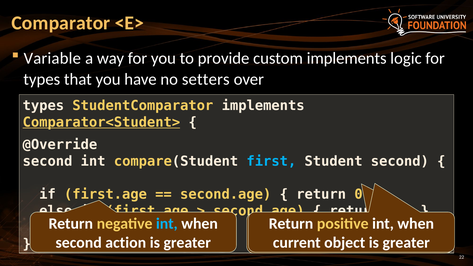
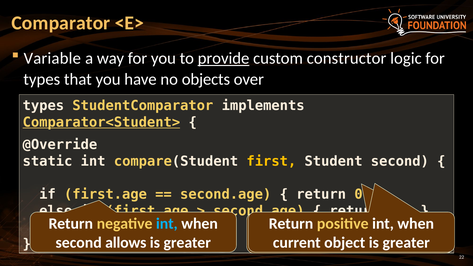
provide underline: none -> present (224, 58)
custom implements: implements -> constructor (347, 58)
setters: setters -> objects (206, 79)
second: second -> static (48, 161)
first colour: light blue -> yellow (271, 161)
action: action -> allows (126, 243)
